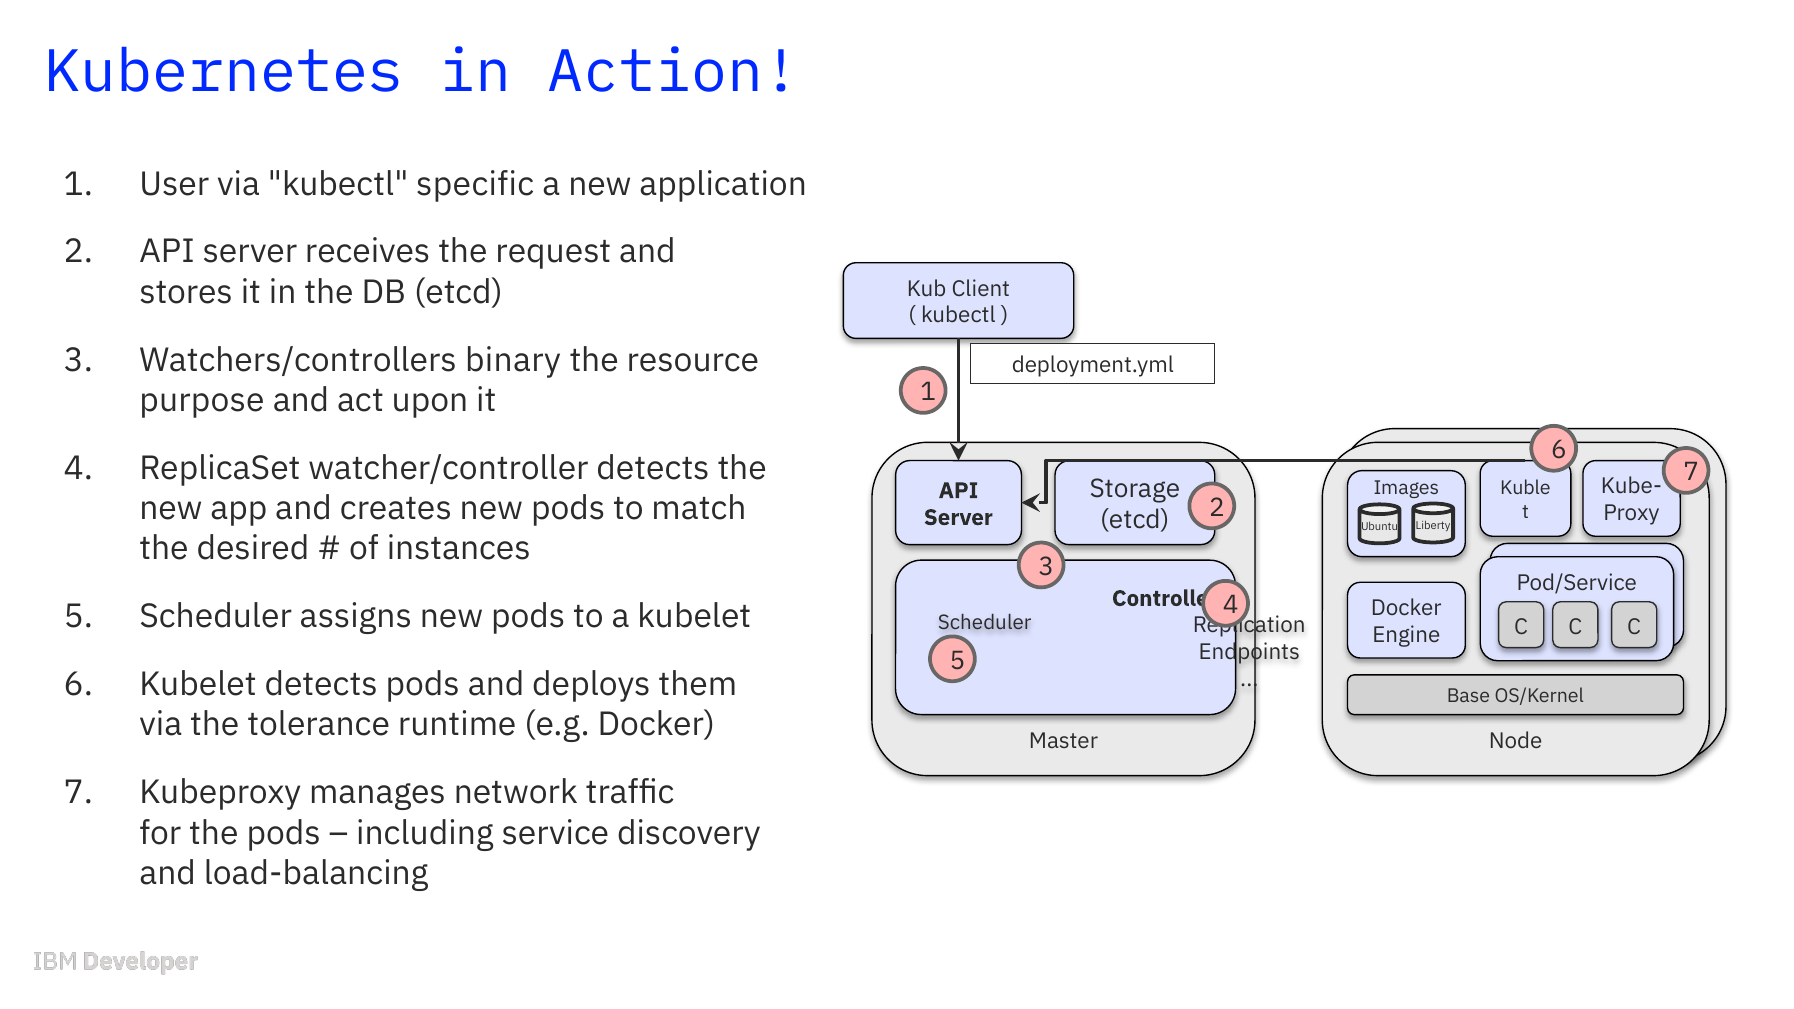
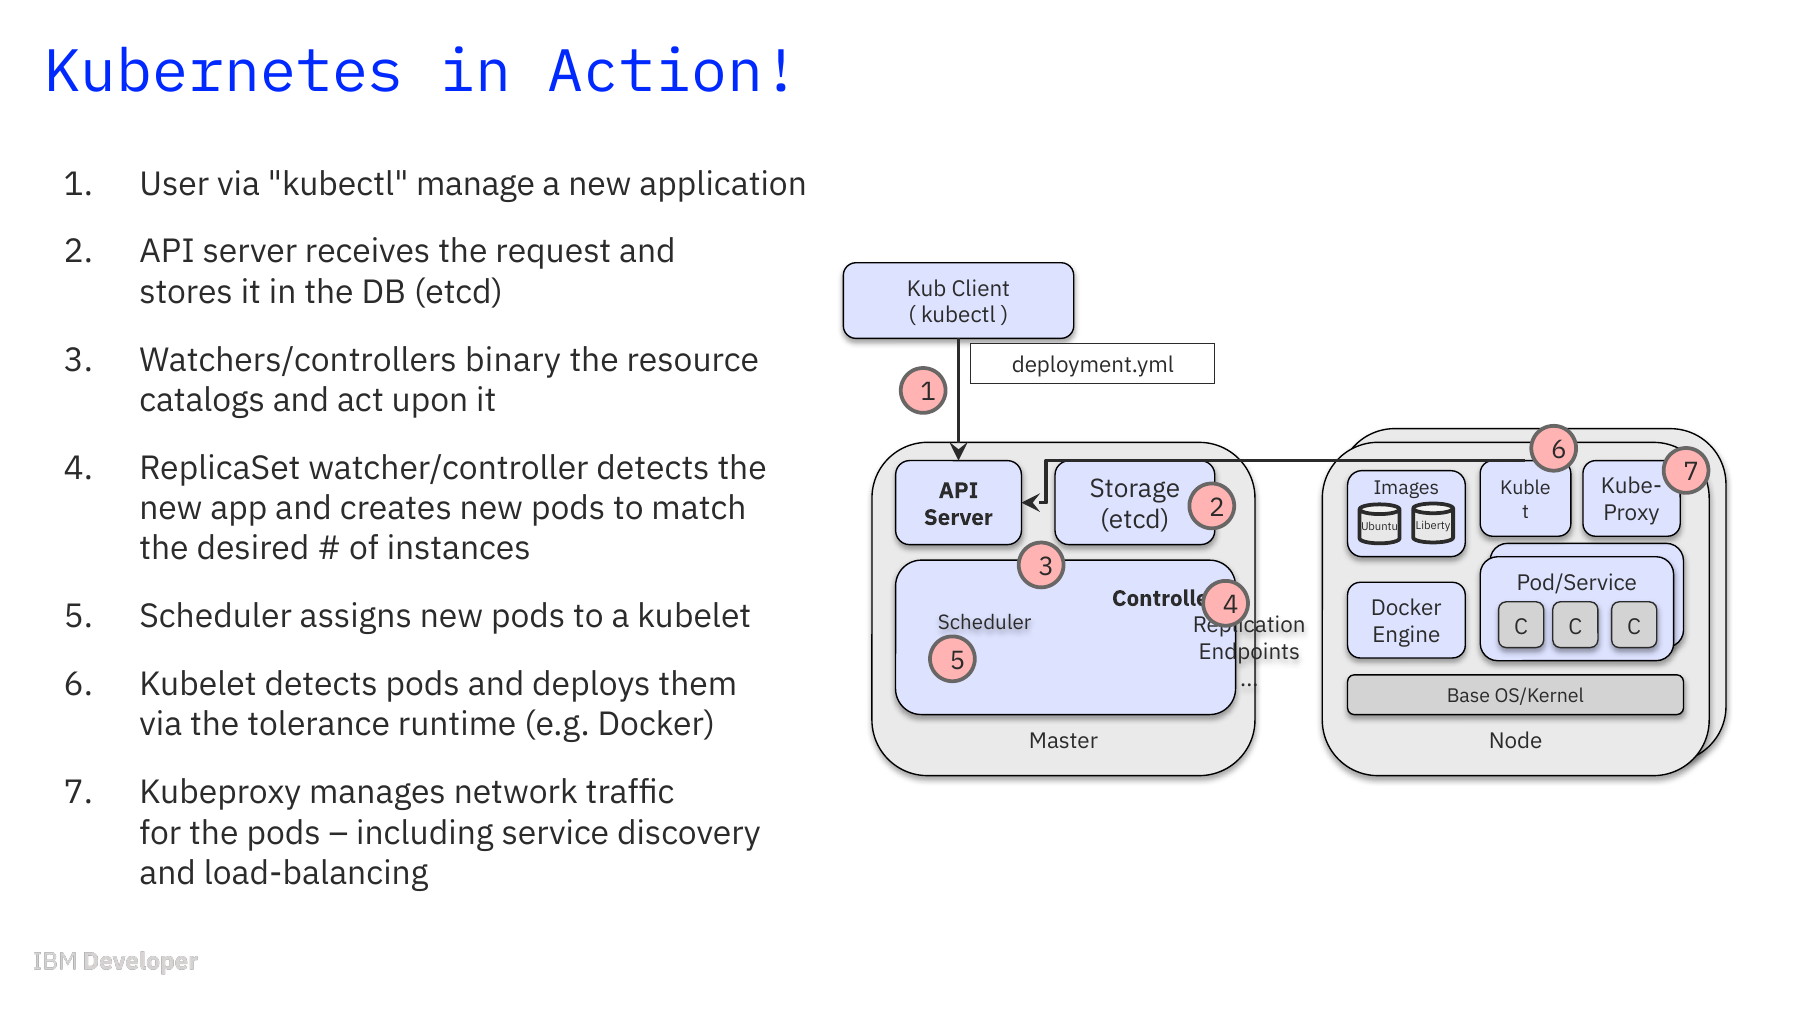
specific: specific -> manage (476, 184)
purpose: purpose -> catalogs (202, 400)
